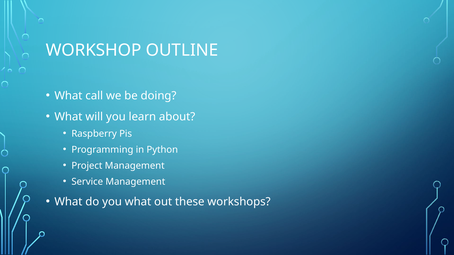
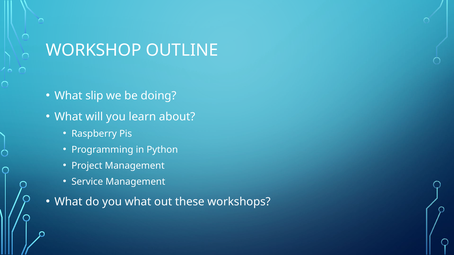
call: call -> slip (94, 96)
